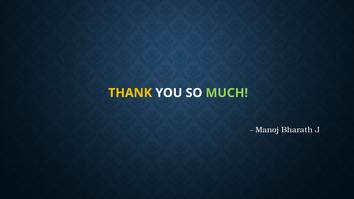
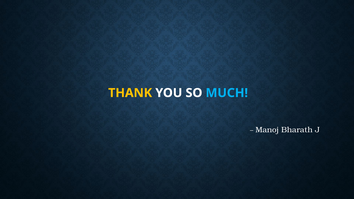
MUCH colour: light green -> light blue (227, 93)
